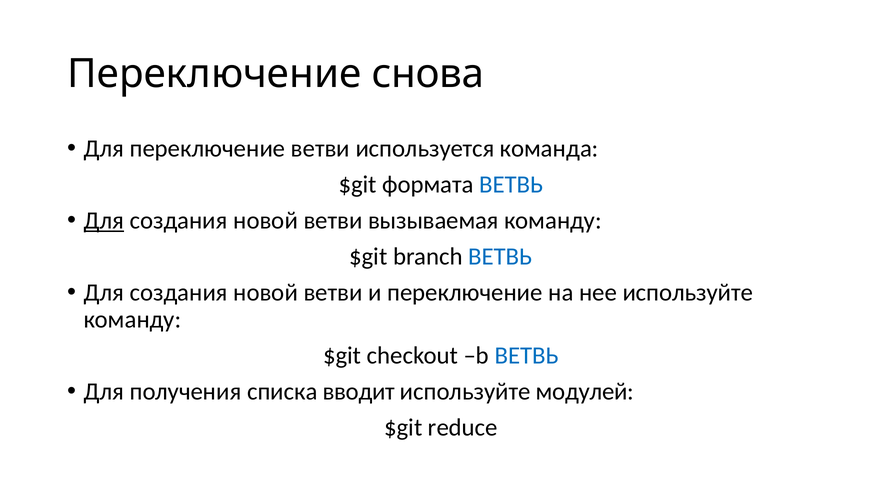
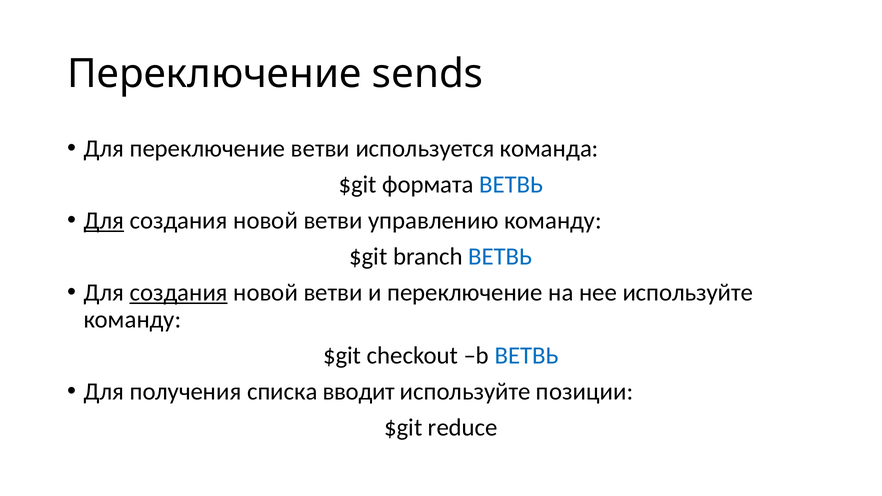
снова: снова -> sends (428, 74)
вызываемая: вызываемая -> управлению (433, 221)
создания underline: none -> present (179, 293)
модулей: модулей -> позиции (585, 392)
